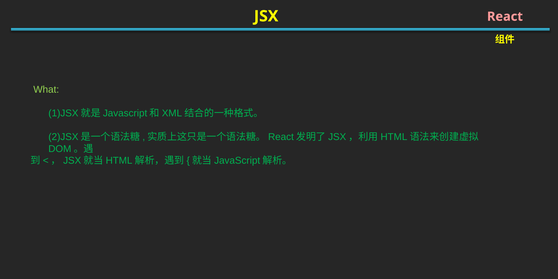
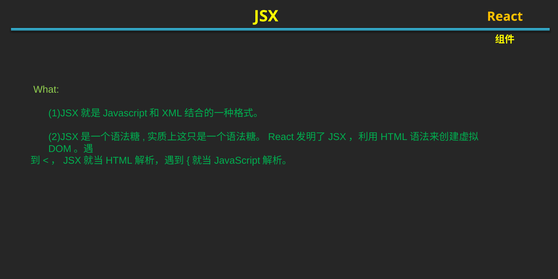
React colour: pink -> yellow (505, 17)
